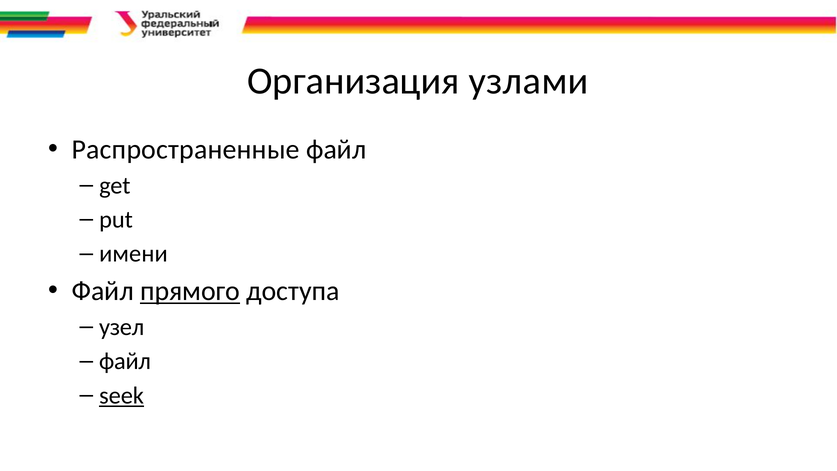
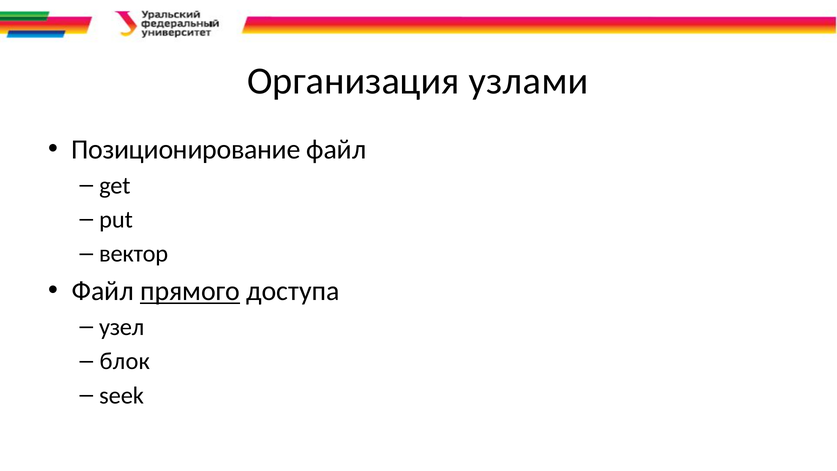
Распространенные: Распространенные -> Позиционирование (186, 149)
имени: имени -> вектор (134, 254)
файл: файл -> блок (125, 361)
seek underline: present -> none (122, 395)
